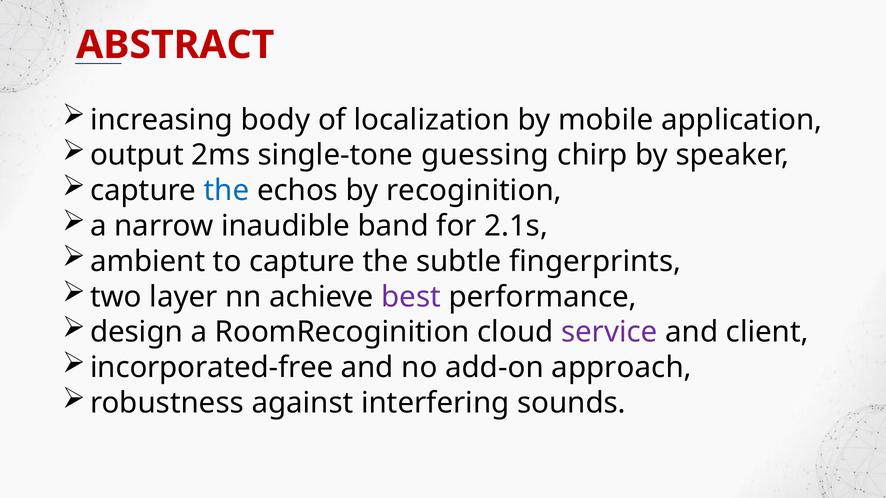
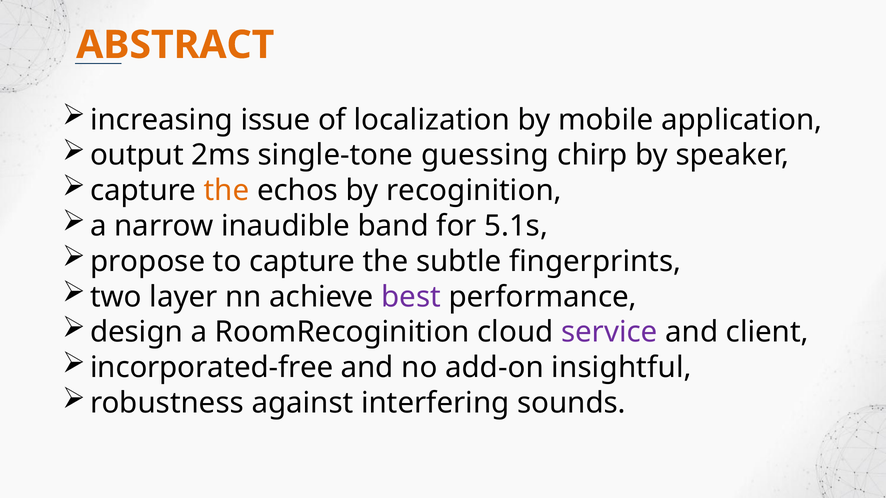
ABSTRACT colour: red -> orange (175, 45)
body: body -> issue (276, 120)
the colour: blue -> orange (227, 191)
2.1s: 2.1s -> 5.1s (516, 226)
ambient: ambient -> propose (148, 262)
approach: approach -> insightful (622, 368)
